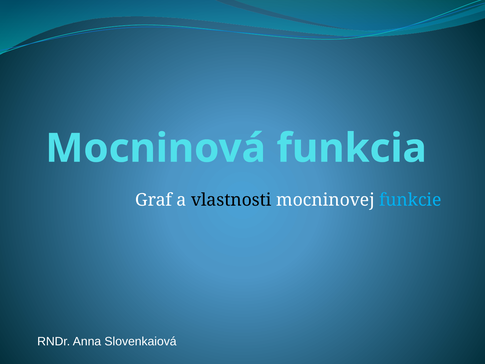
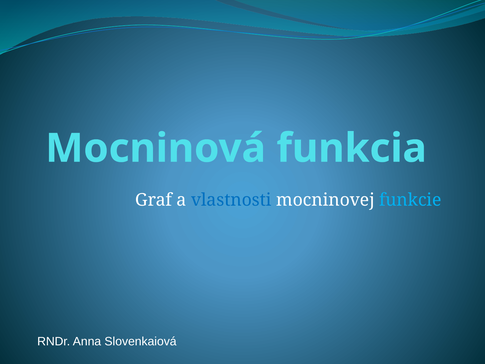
vlastnosti colour: black -> blue (231, 200)
